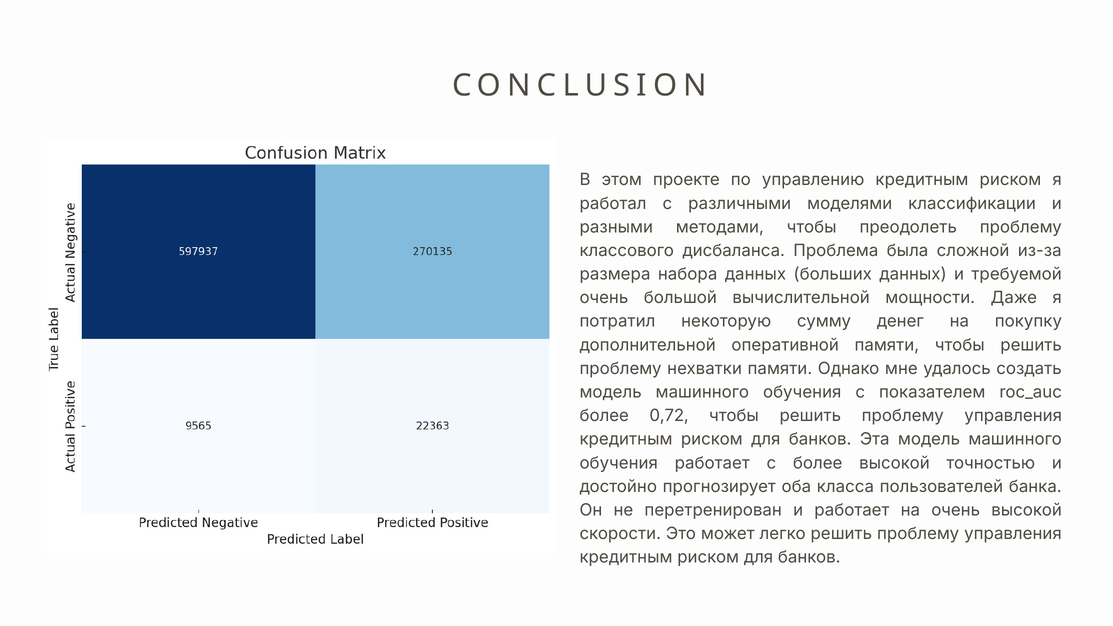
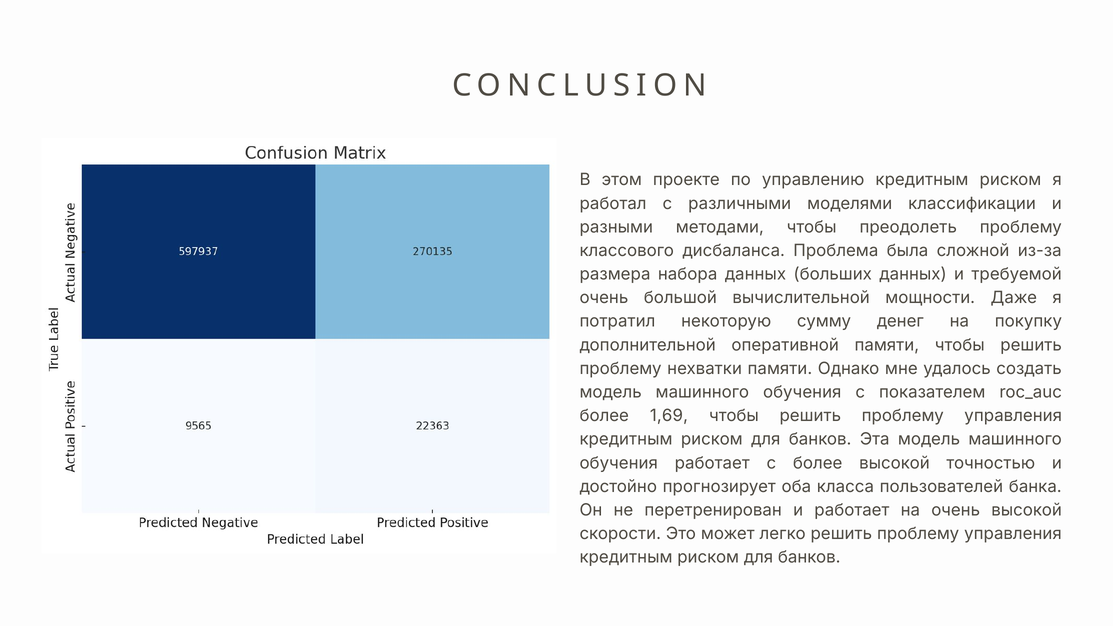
0,72: 0,72 -> 1,69 (669, 416)
